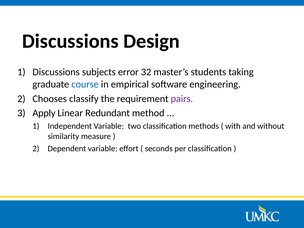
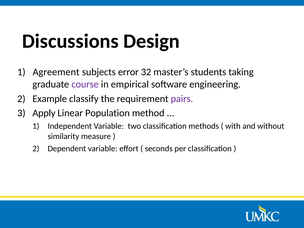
Discussions: Discussions -> Agreement (56, 72)
course colour: blue -> purple (85, 84)
Chooses: Chooses -> Example (50, 99)
Redundant: Redundant -> Population (108, 113)
